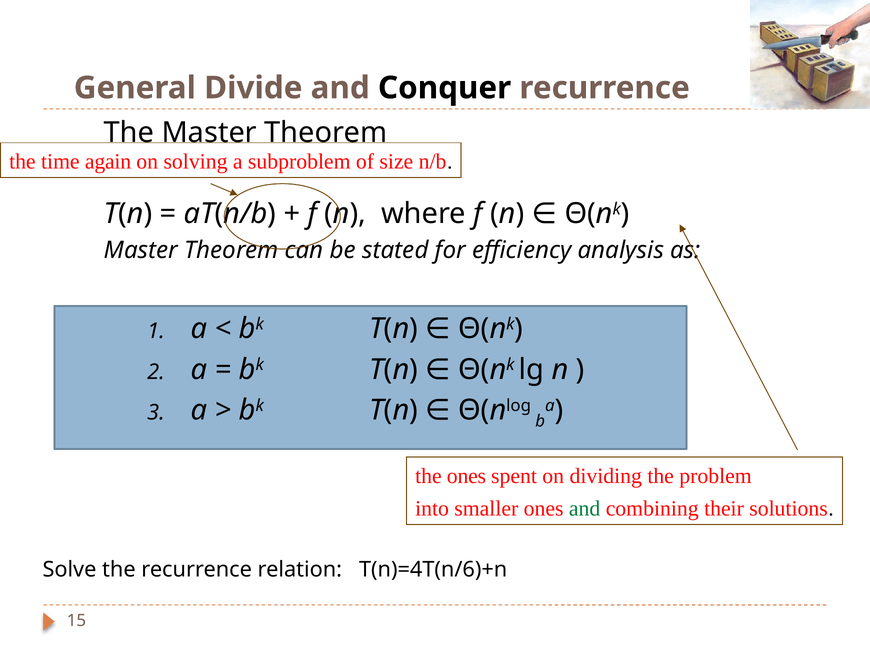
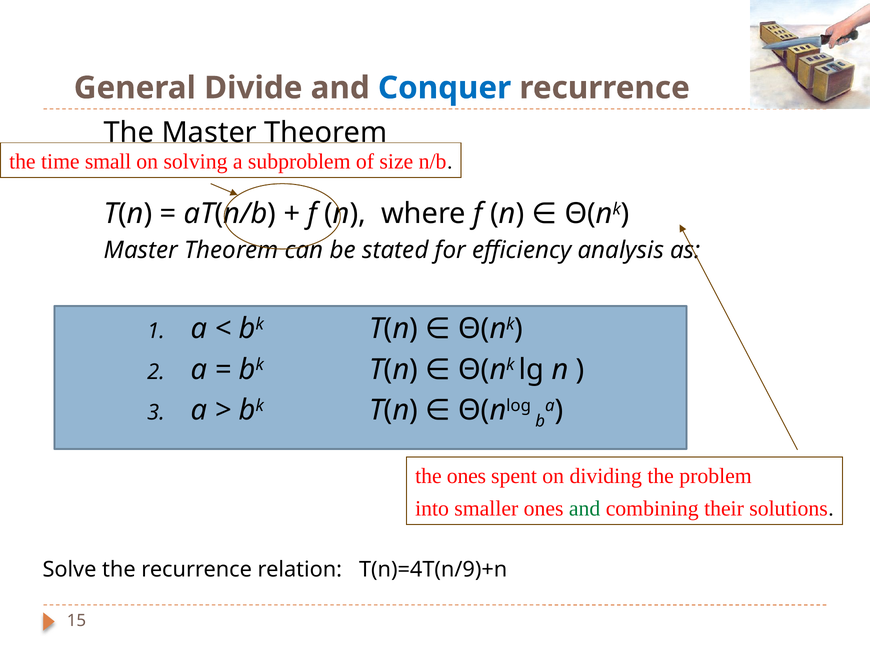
Conquer colour: black -> blue (445, 88)
again: again -> small (108, 162)
T(n)=4T(n/6)+n: T(n)=4T(n/6)+n -> T(n)=4T(n/9)+n (433, 569)
